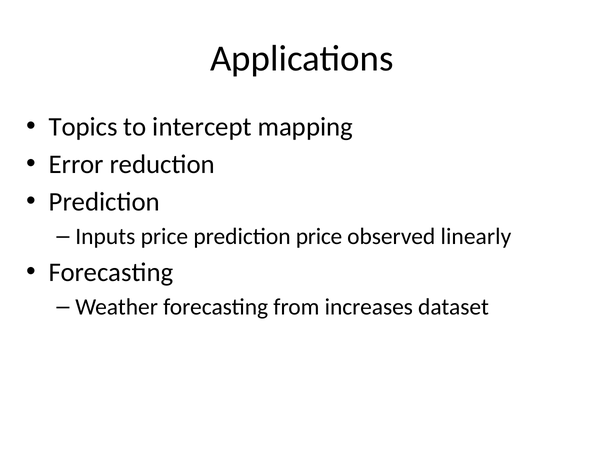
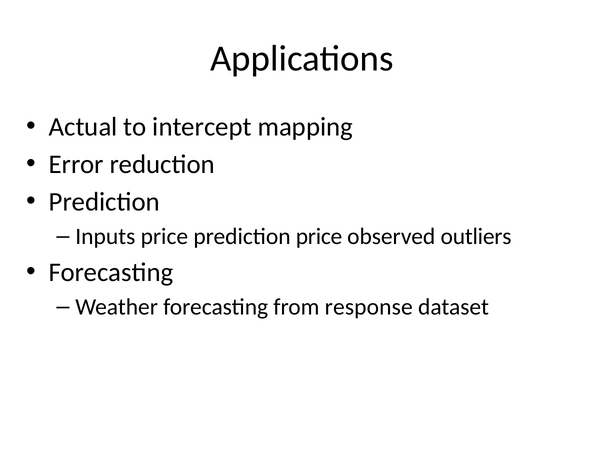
Topics: Topics -> Actual (83, 127)
linearly: linearly -> outliers (476, 237)
increases: increases -> response (369, 307)
